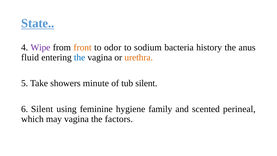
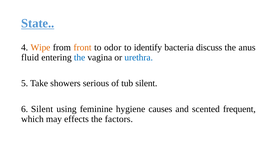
Wipe colour: purple -> orange (40, 47)
sodium: sodium -> identify (148, 47)
history: history -> discuss (209, 47)
urethra colour: orange -> blue (139, 57)
minute: minute -> serious (96, 83)
family: family -> causes (160, 109)
perineal: perineal -> frequent (239, 109)
may vagina: vagina -> effects (76, 119)
